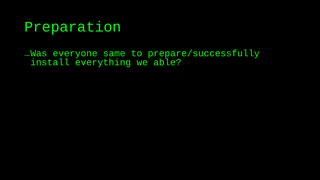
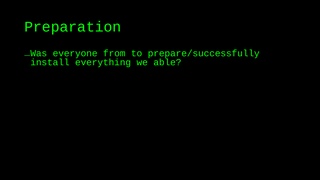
same: same -> from (114, 53)
